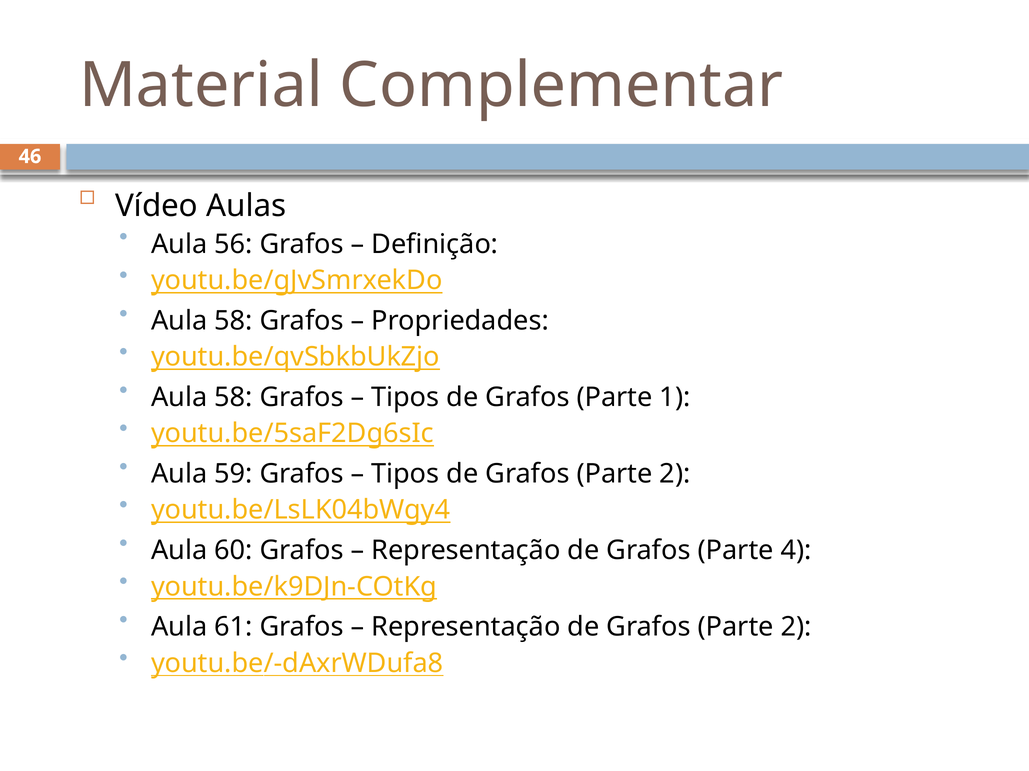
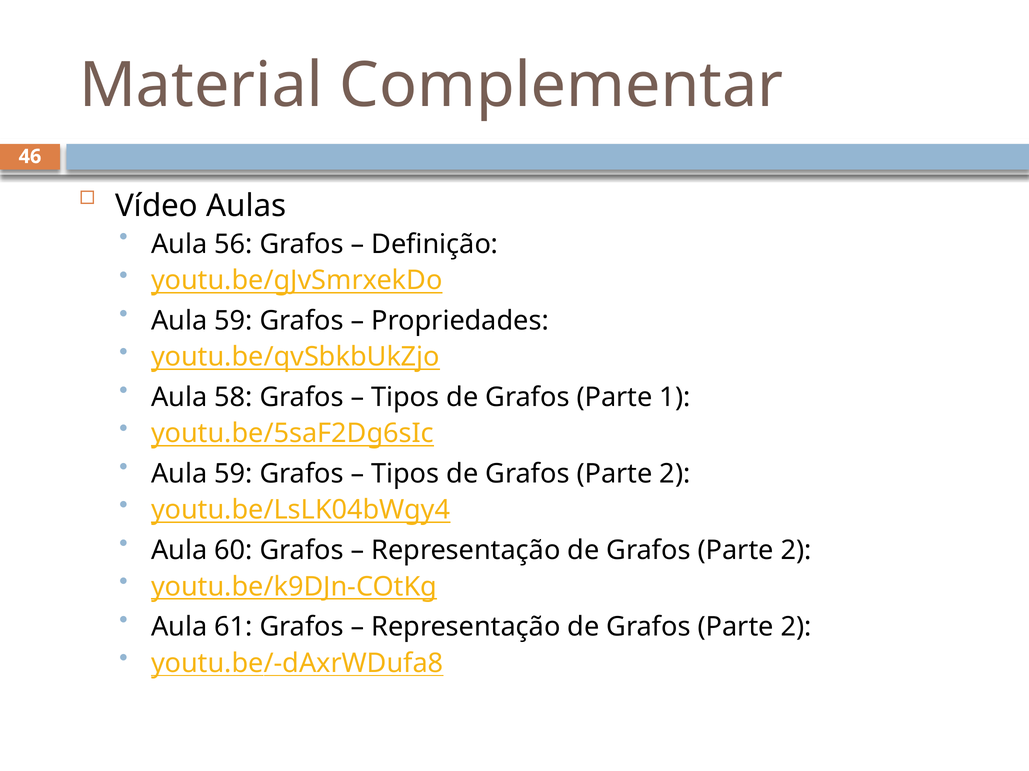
58: 58 -> 59 (233, 321)
4: 4 -> 2 (796, 551)
